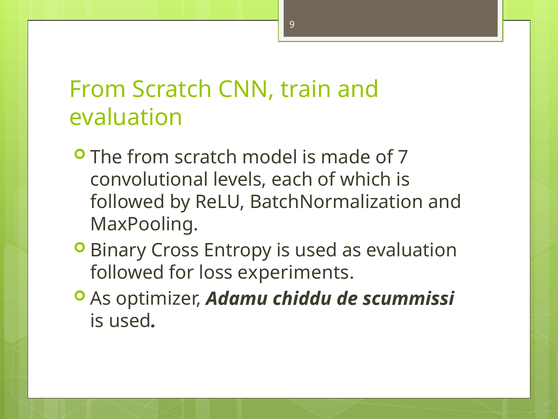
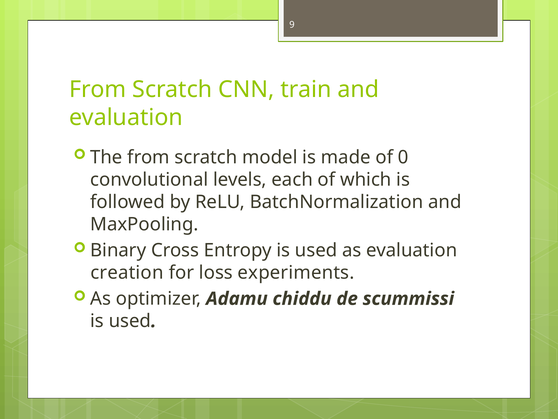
7: 7 -> 0 (403, 157)
followed: followed -> creation (127, 272)
